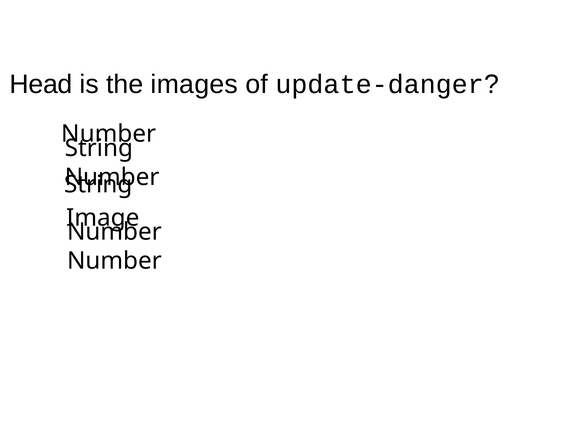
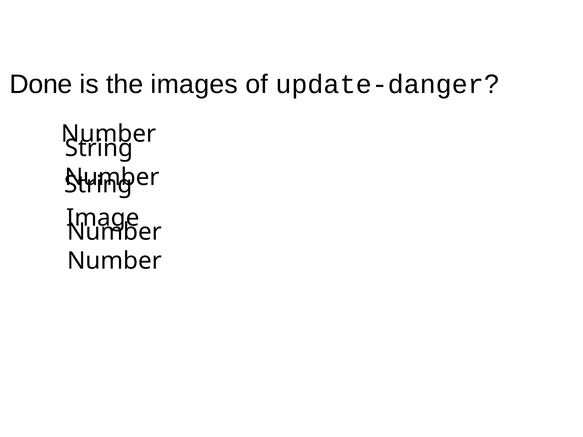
Head: Head -> Done (41, 85)
